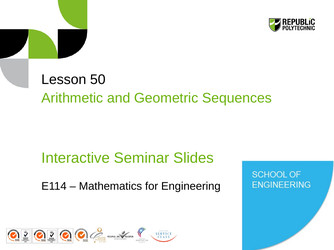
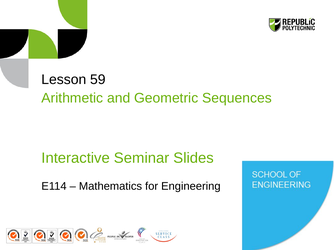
50: 50 -> 59 (98, 80)
